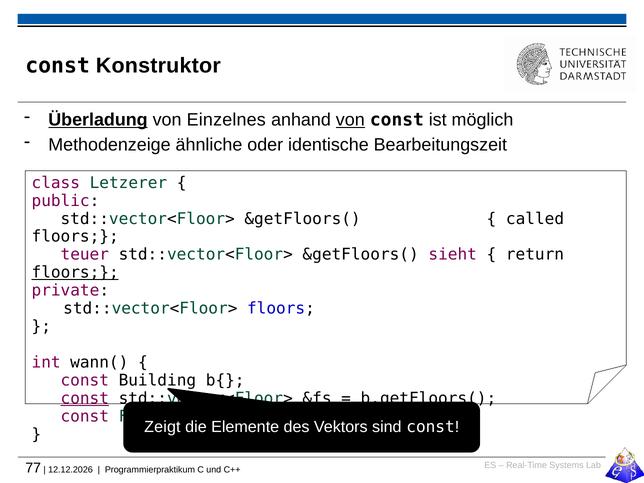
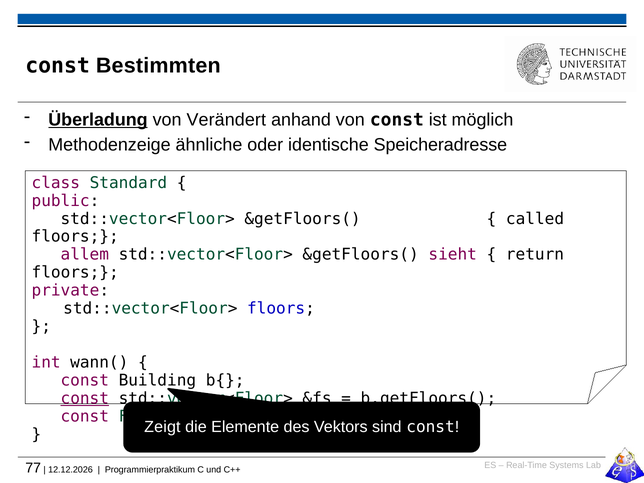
Konstruktor: Konstruktor -> Bestimmten (158, 65)
Einzelnes: Einzelnes -> Verändert (226, 120)
von underline: present -> none (350, 120)
Bearbeitungszeit: Bearbeitungszeit -> Speicheradresse (440, 145)
Letzerer: Letzerer -> Standard (128, 183)
teuer: teuer -> allem (85, 255)
floors underline: present -> none (75, 273)
